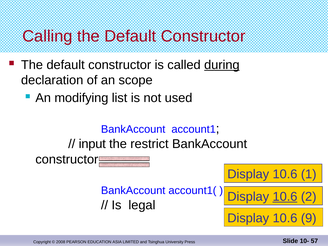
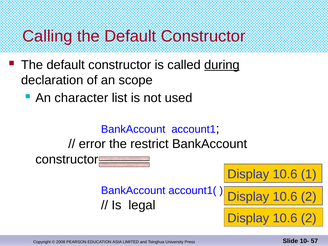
modifying: modifying -> character (81, 98)
input: input -> error (92, 144)
10.6 underline: present -> none (285, 197)
9: 9 -> 2 (309, 218)
